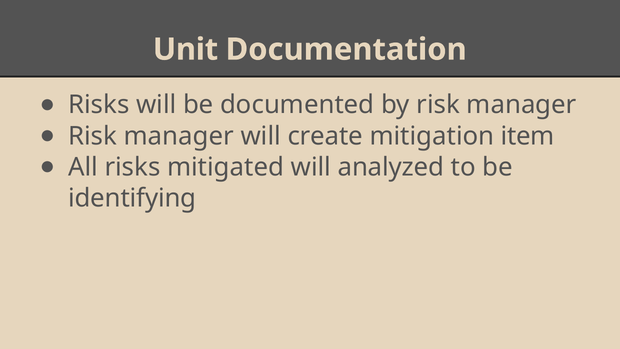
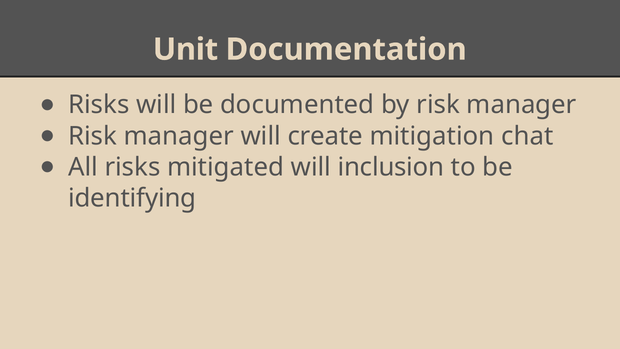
item: item -> chat (527, 136)
analyzed: analyzed -> inclusion (391, 167)
